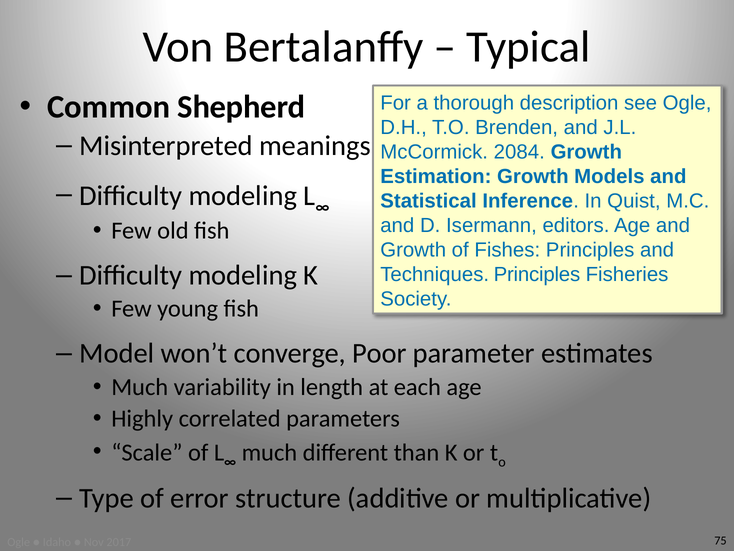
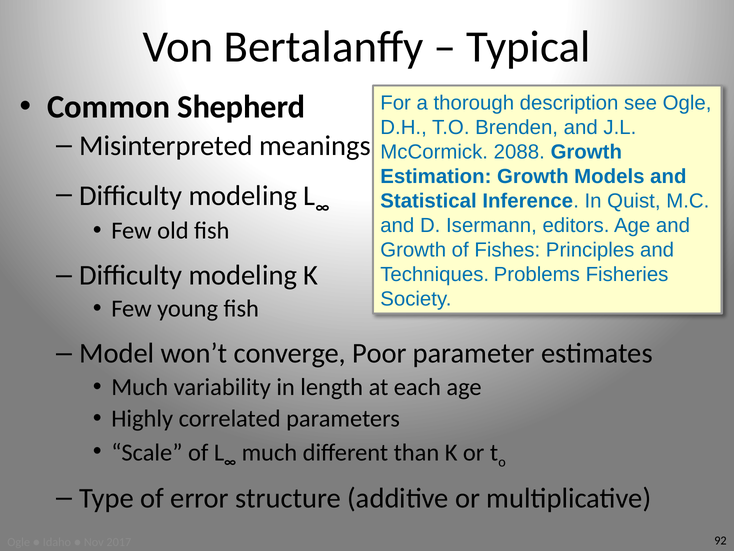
2084: 2084 -> 2088 (519, 152)
Techniques Principles: Principles -> Problems (537, 274)
75: 75 -> 92 (720, 540)
